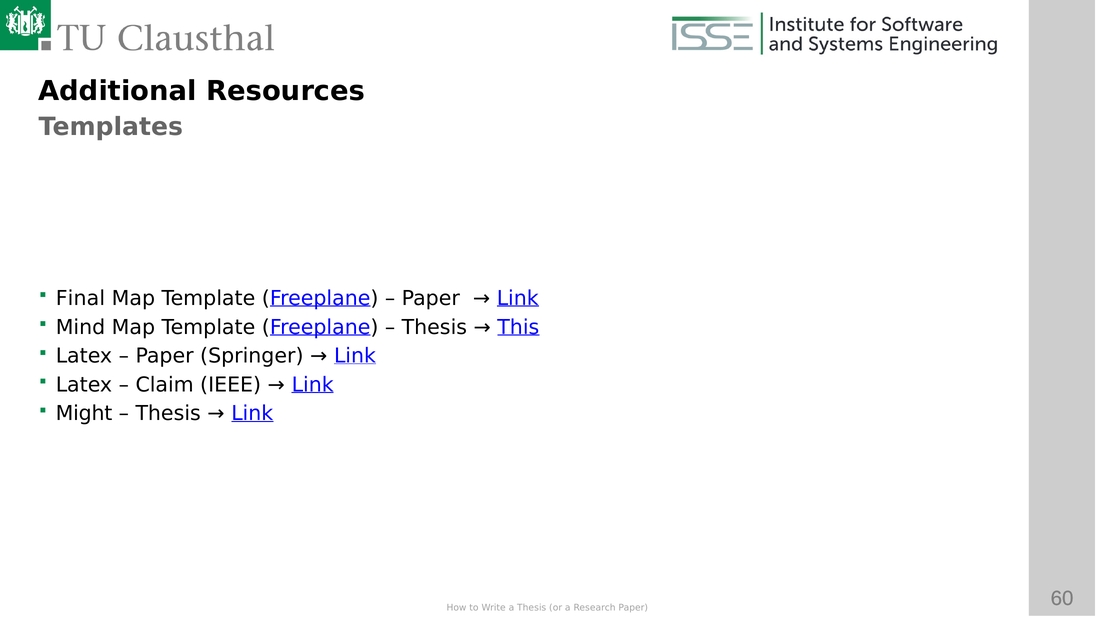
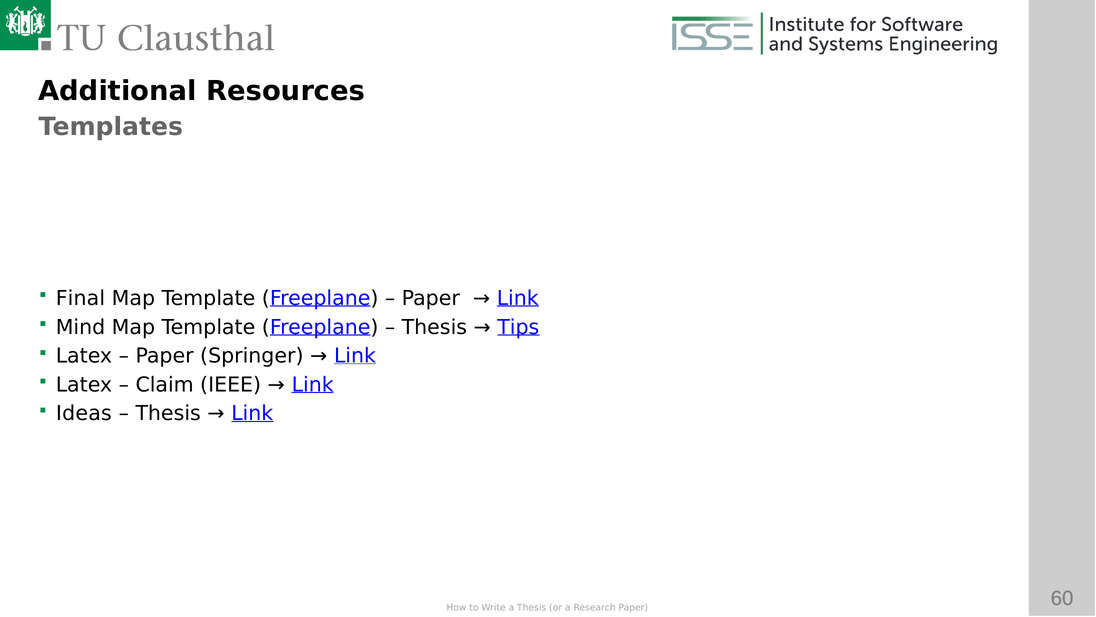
This: This -> Tips (518, 327)
Might: Might -> Ideas (84, 413)
